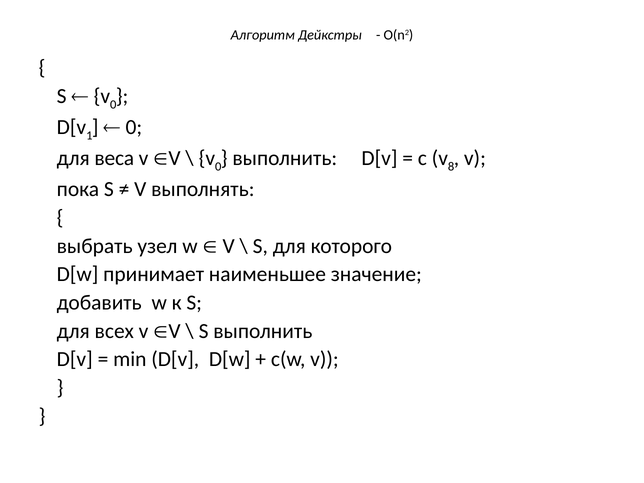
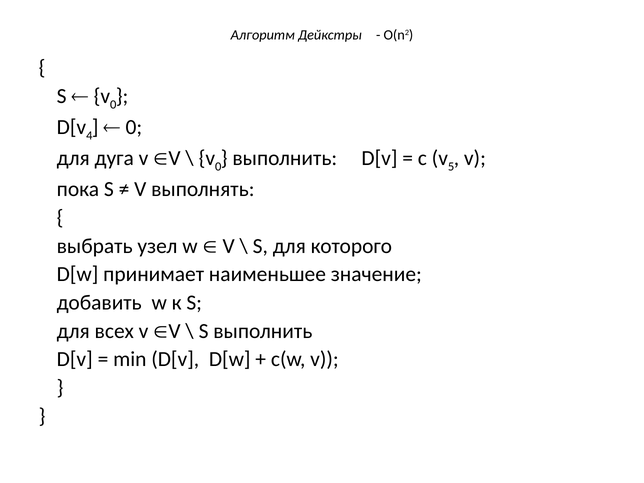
1: 1 -> 4 (89, 136)
веса: веса -> дуга (114, 158)
8: 8 -> 5 (451, 167)
